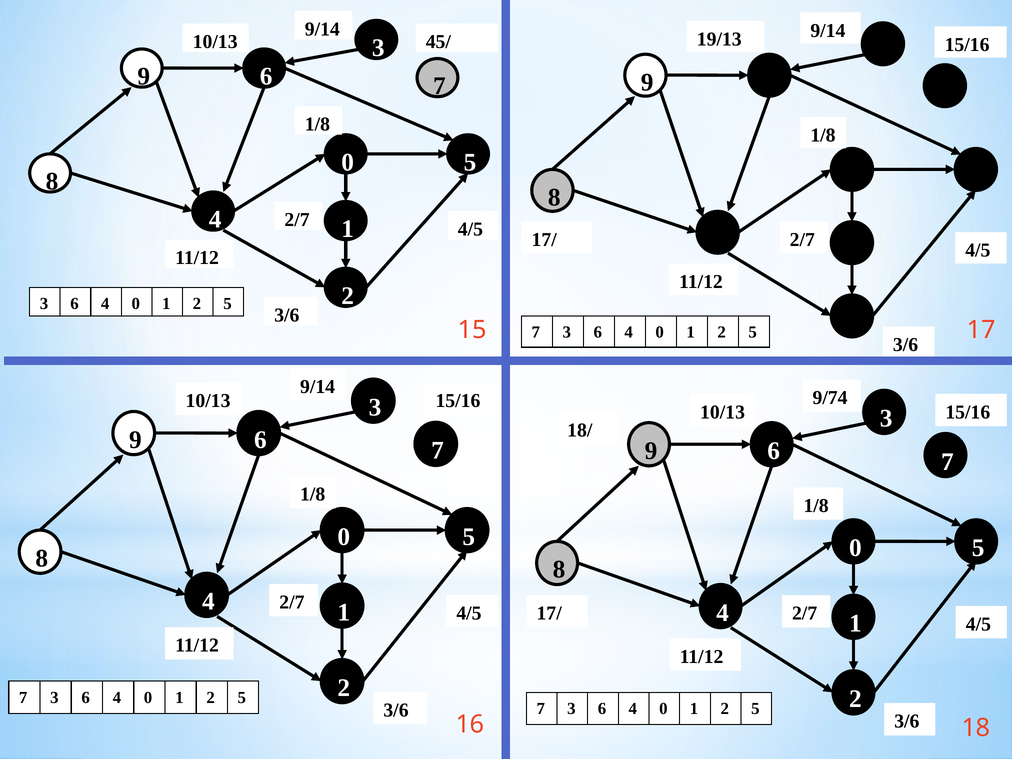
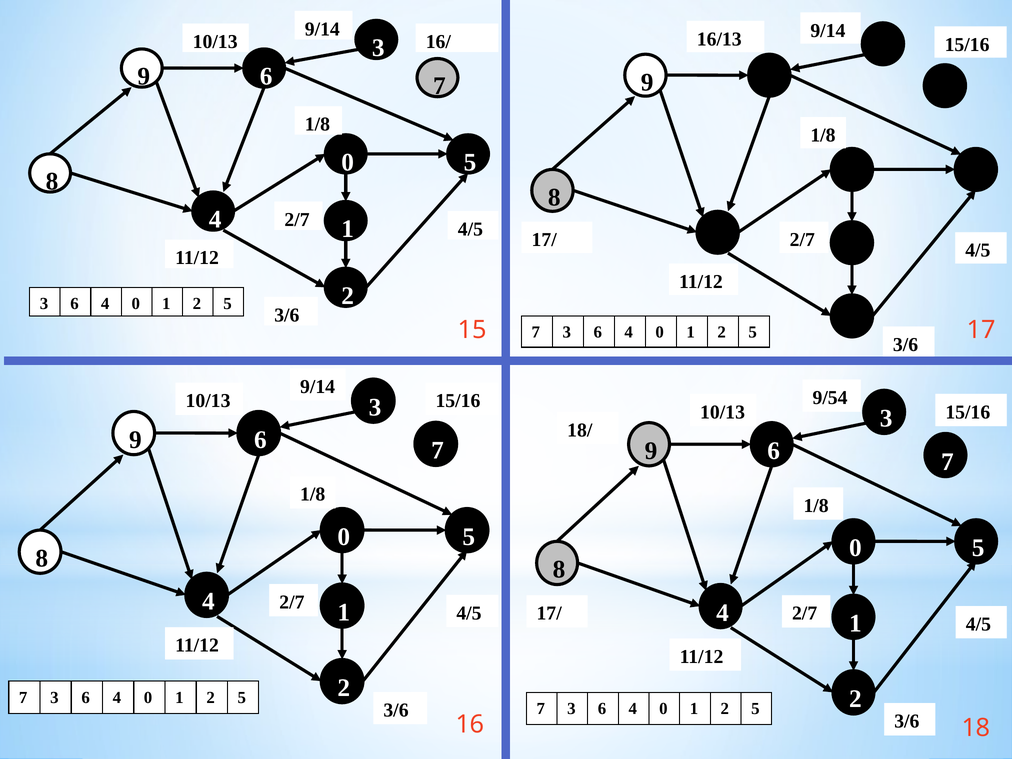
19/13: 19/13 -> 16/13 (719, 39)
45/: 45/ -> 16/ (438, 42)
9/74: 9/74 -> 9/54 (830, 398)
